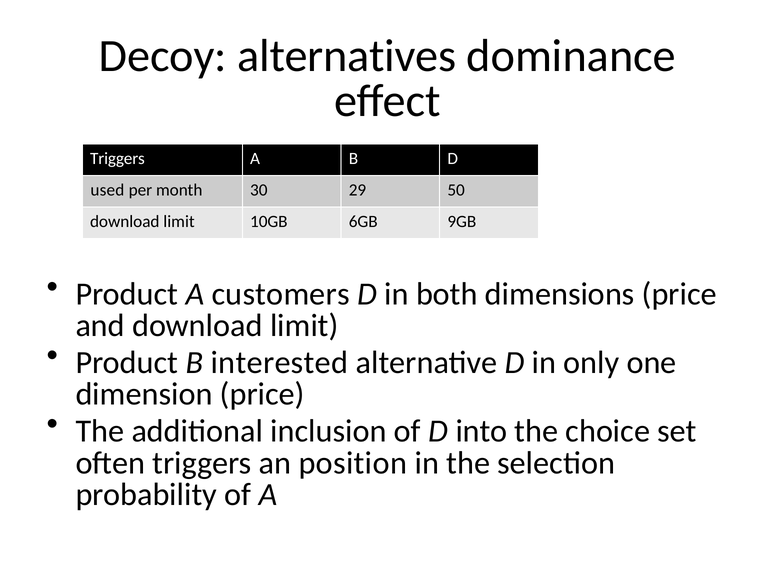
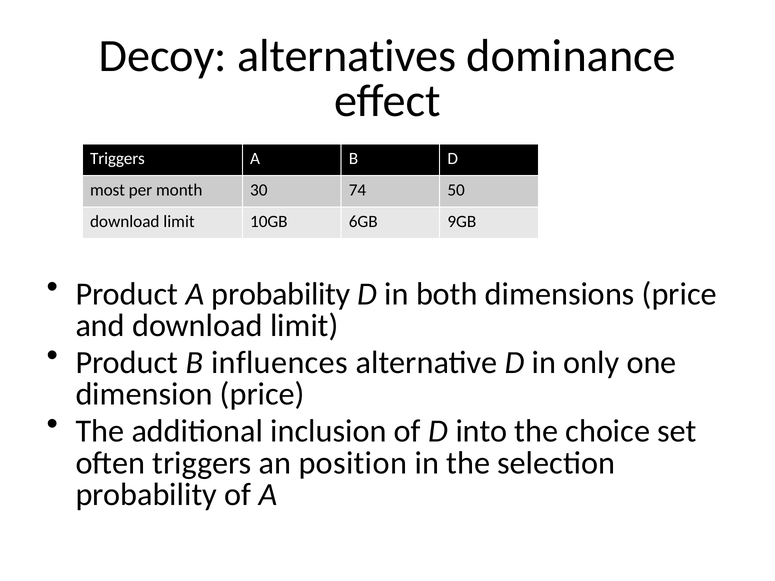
used: used -> most (108, 190)
29: 29 -> 74 (357, 190)
A customers: customers -> probability (281, 294)
interested: interested -> influences (279, 363)
